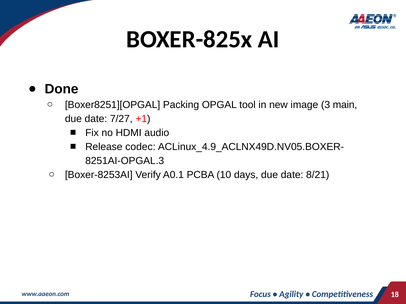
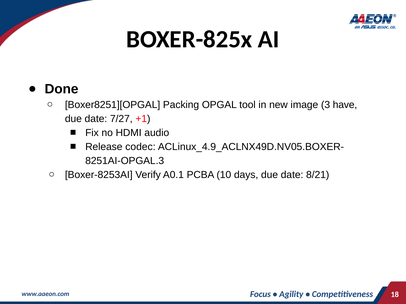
main: main -> have (345, 105)
